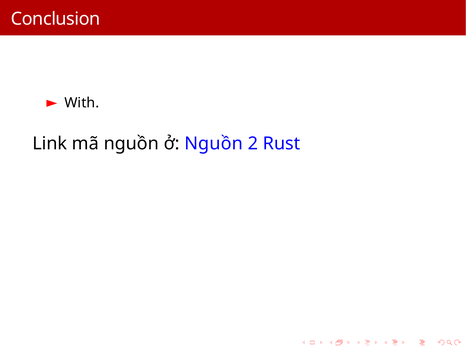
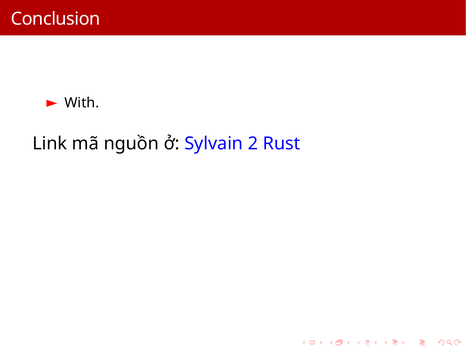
ở Nguồn: Nguồn -> Sylvain (214, 143)
